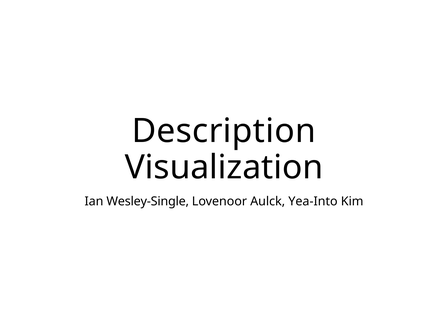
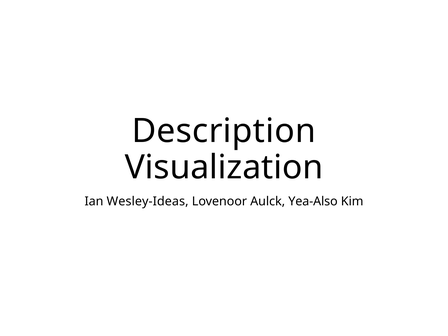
Wesley-Single: Wesley-Single -> Wesley-Ideas (148, 202)
Yea-Into: Yea-Into -> Yea-Also (313, 202)
